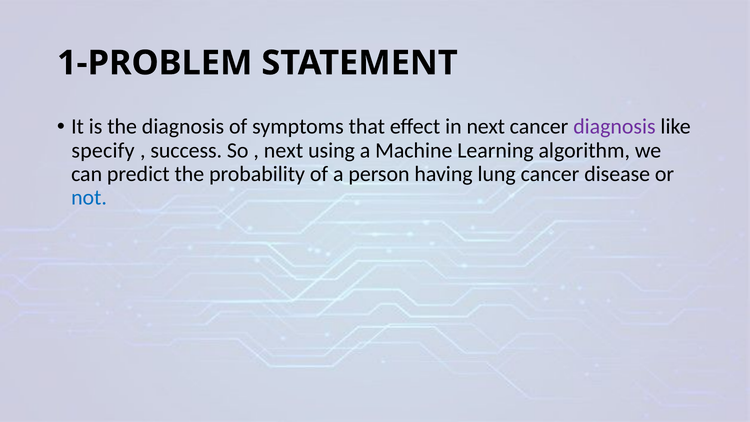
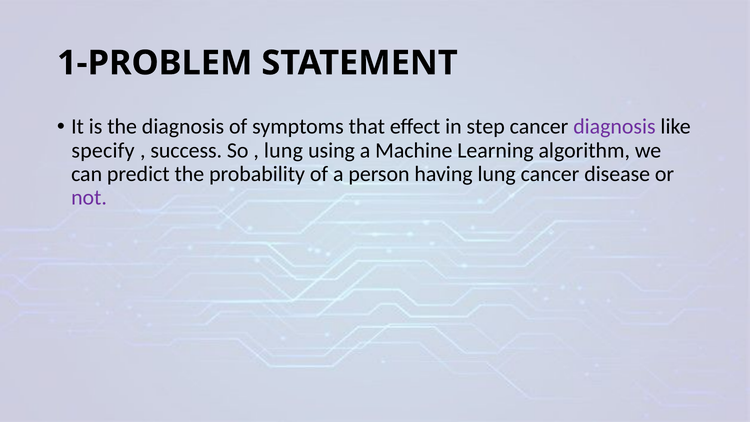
in next: next -> step (486, 127)
next: next -> lung (283, 150)
not colour: blue -> purple (89, 198)
